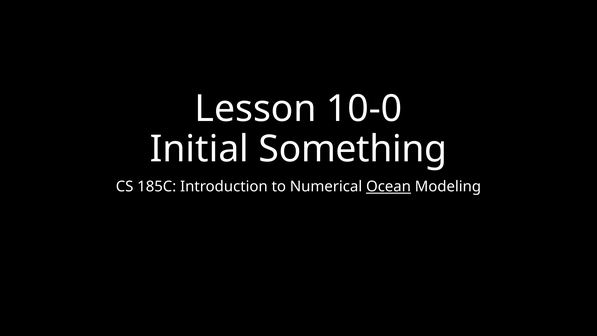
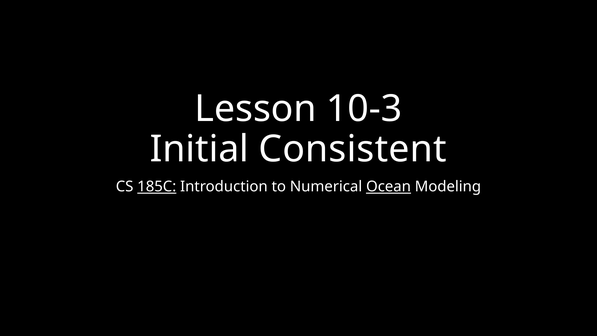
10-0: 10-0 -> 10-3 (364, 109)
Something: Something -> Consistent (353, 149)
185C underline: none -> present (157, 187)
